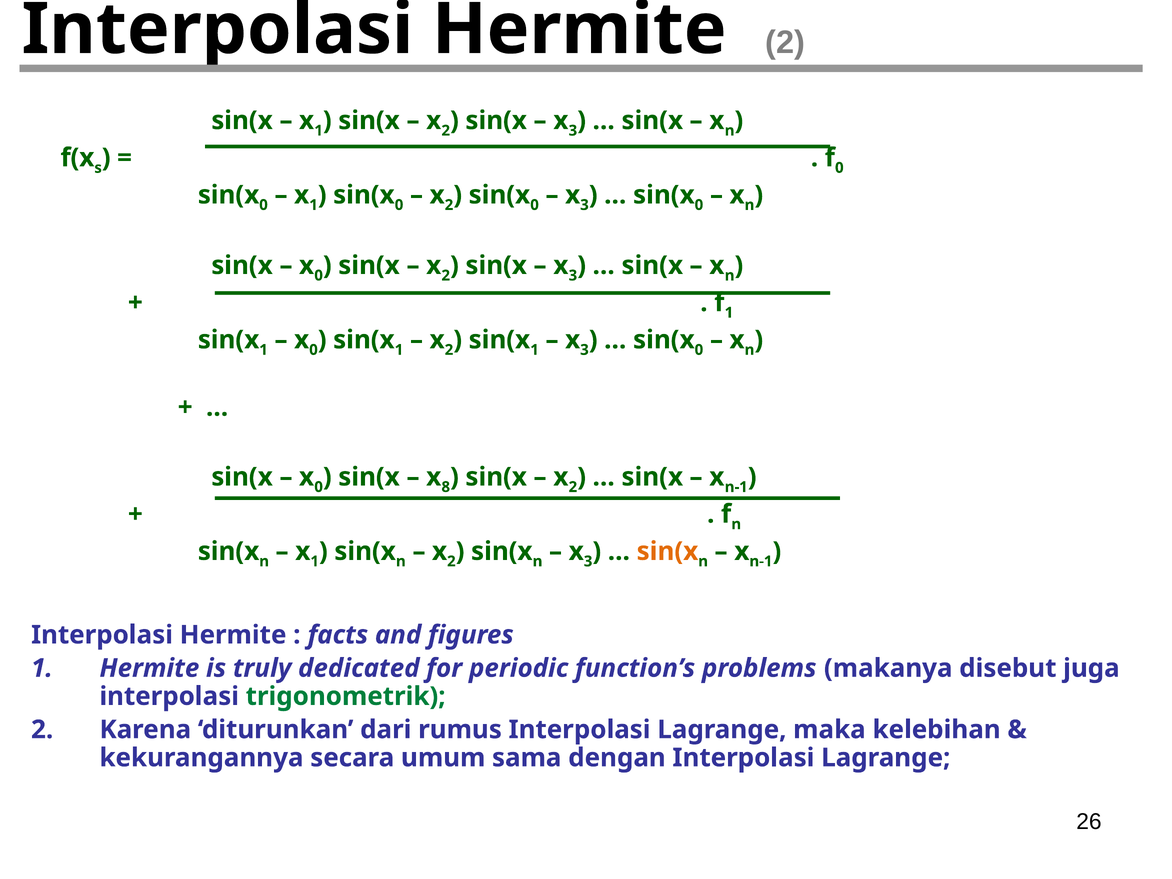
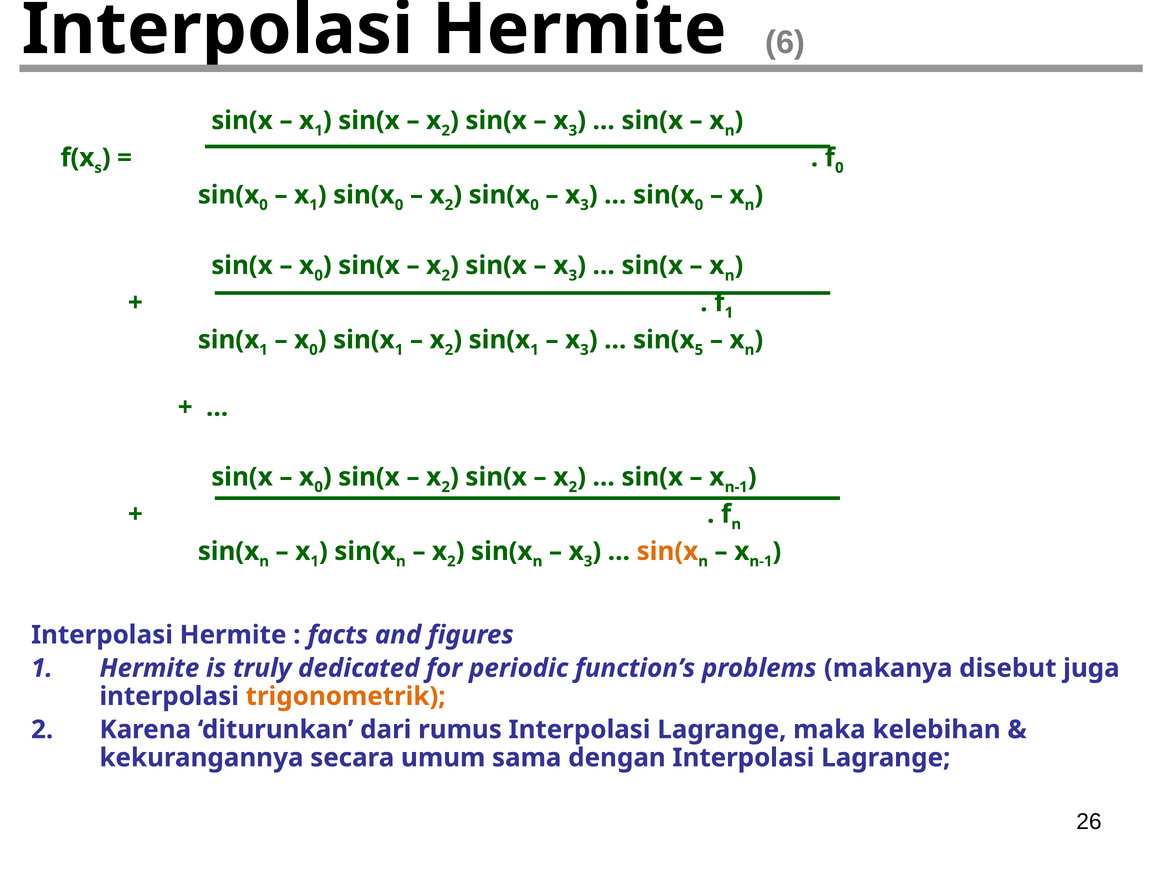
2: 2 -> 6 (785, 42)
0: 0 -> 5 (699, 350)
8: 8 -> 2 (446, 487)
trigonometrik colour: green -> orange (346, 696)
